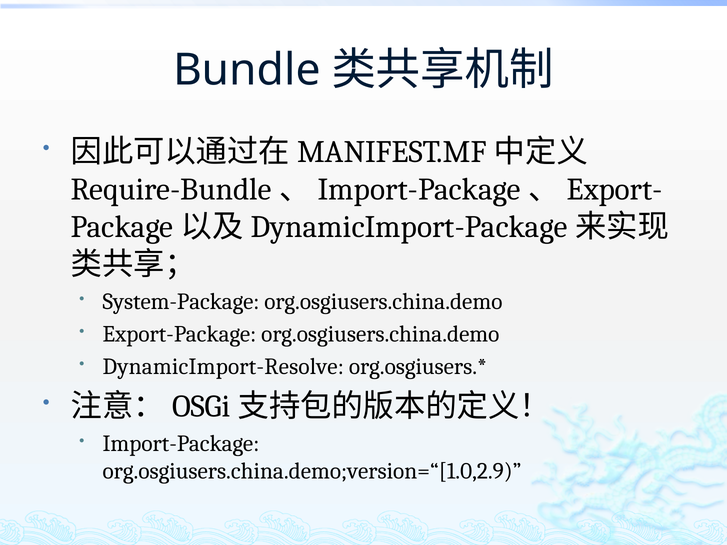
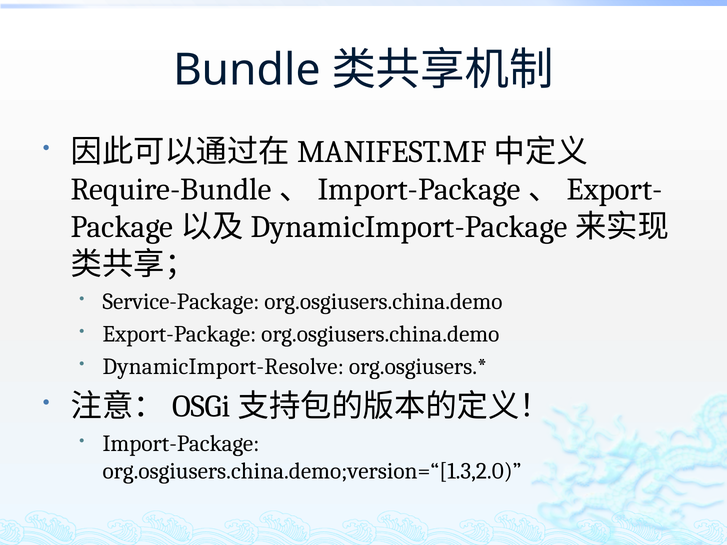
System-Package: System-Package -> Service-Package (181, 302)
org.osgiusers.china.demo;version=“[1.0,2.9: org.osgiusers.china.demo;version=“[1.0,2.9 -> org.osgiusers.china.demo;version=“[1.3,2.0 (312, 471)
